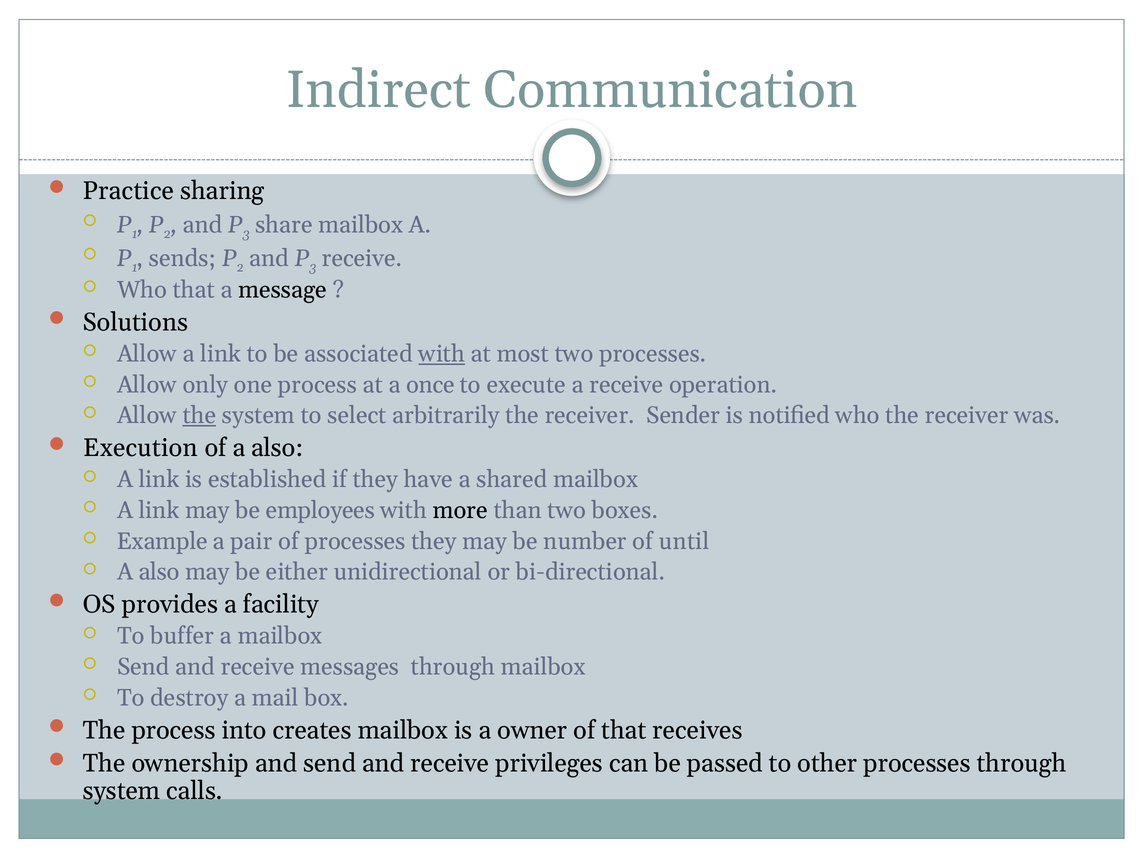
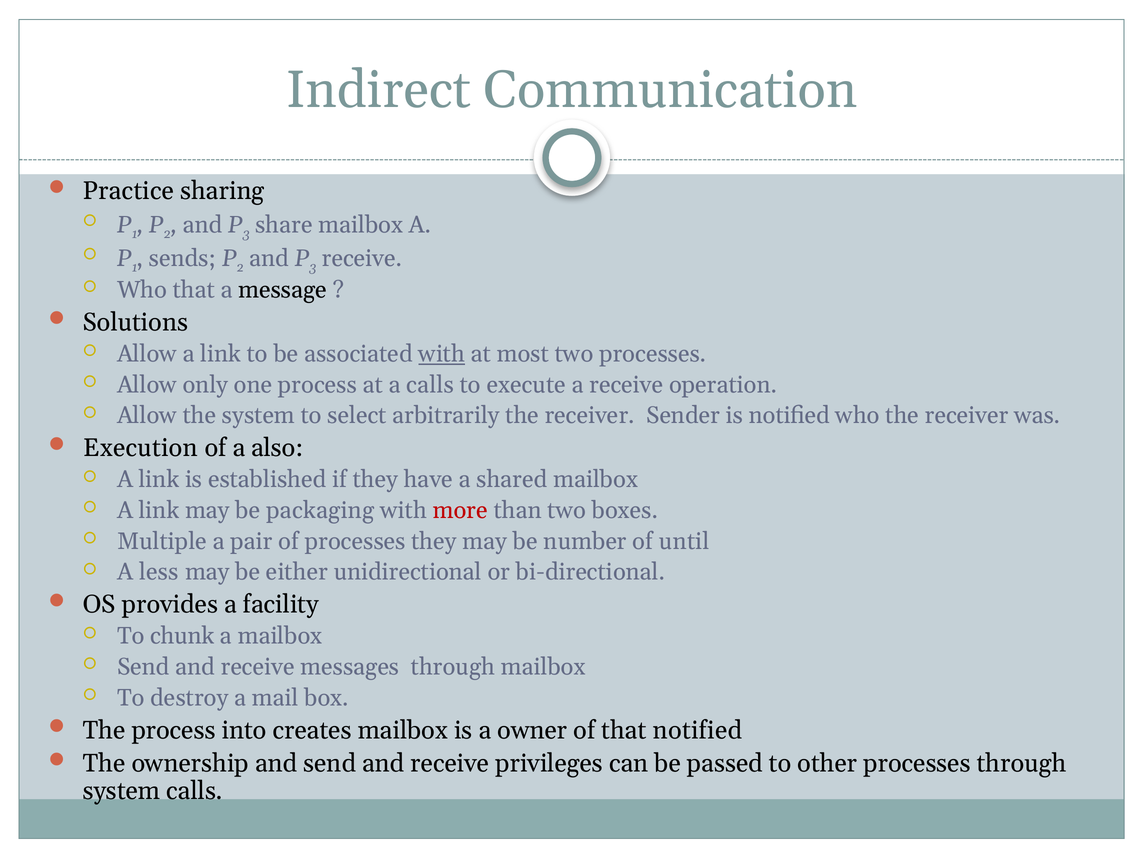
a once: once -> calls (430, 385)
the underline: present -> none (199, 416)
employees: employees -> packaging (320, 510)
more colour: black -> red (460, 510)
Example: Example -> Multiple (162, 541)
also: also -> less (159, 572)
buffer: buffer -> chunk (182, 636)
that receives: receives -> notified (698, 730)
